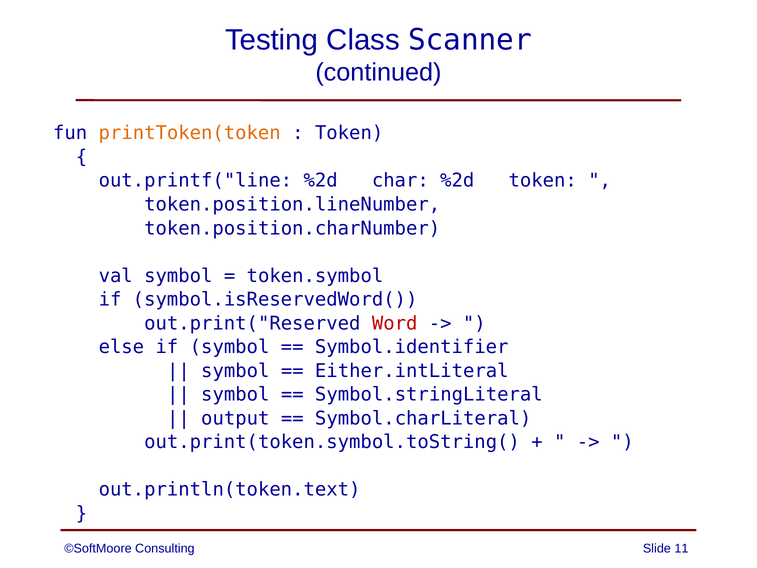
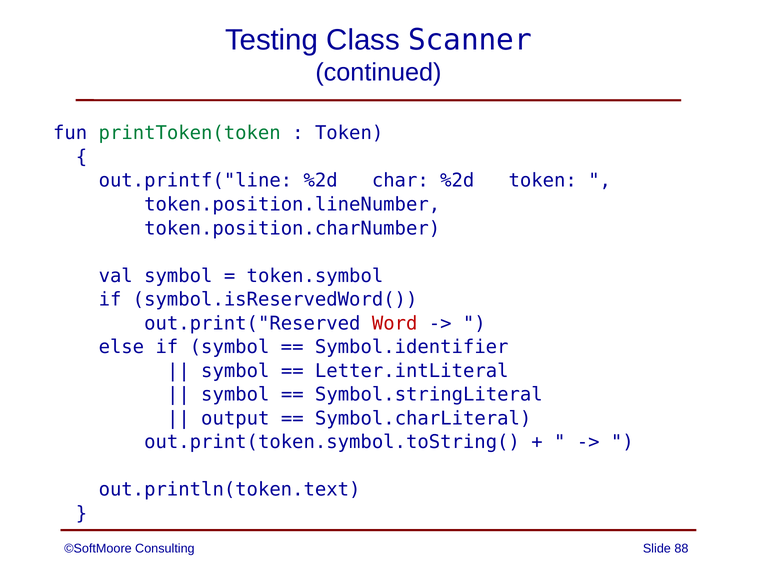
printToken(token colour: orange -> green (190, 133)
Either.intLiteral: Either.intLiteral -> Letter.intLiteral (412, 371)
11: 11 -> 88 (681, 548)
